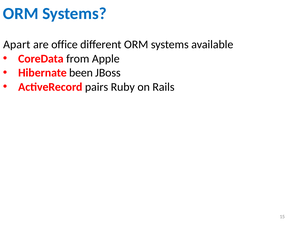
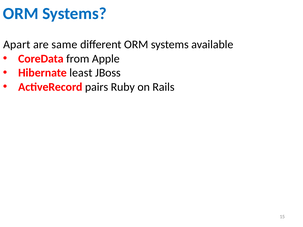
office: office -> same (64, 45)
been: been -> least (81, 73)
